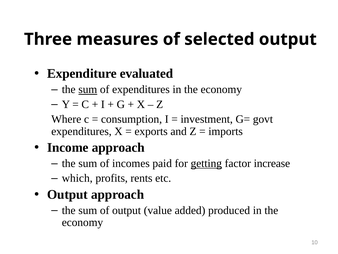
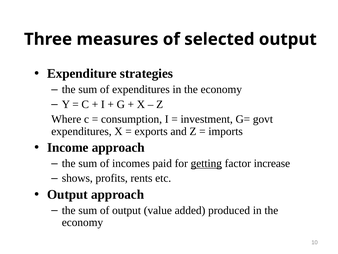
evaluated: evaluated -> strategies (147, 73)
sum underline: present -> none (88, 89)
which: which -> shows (77, 178)
